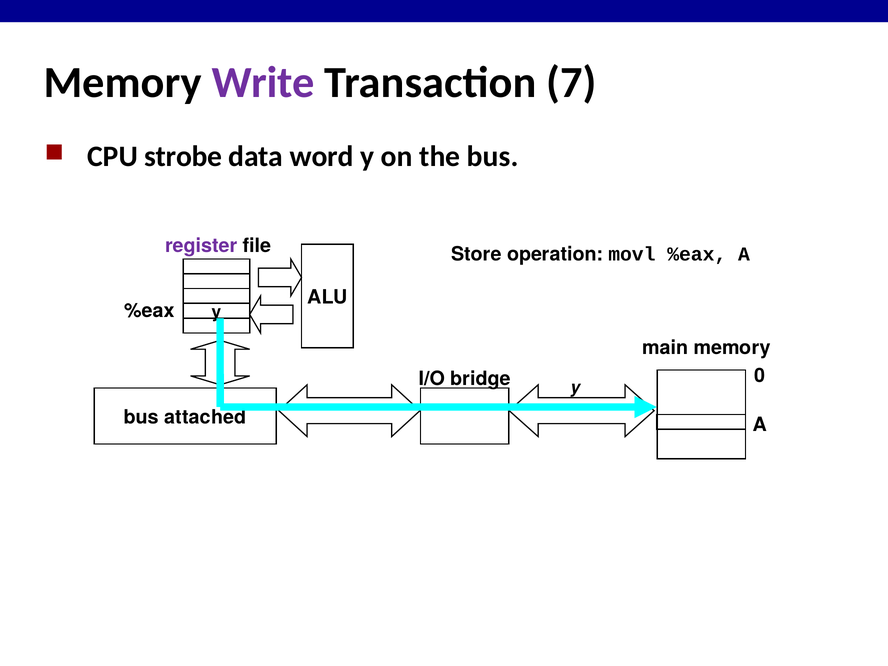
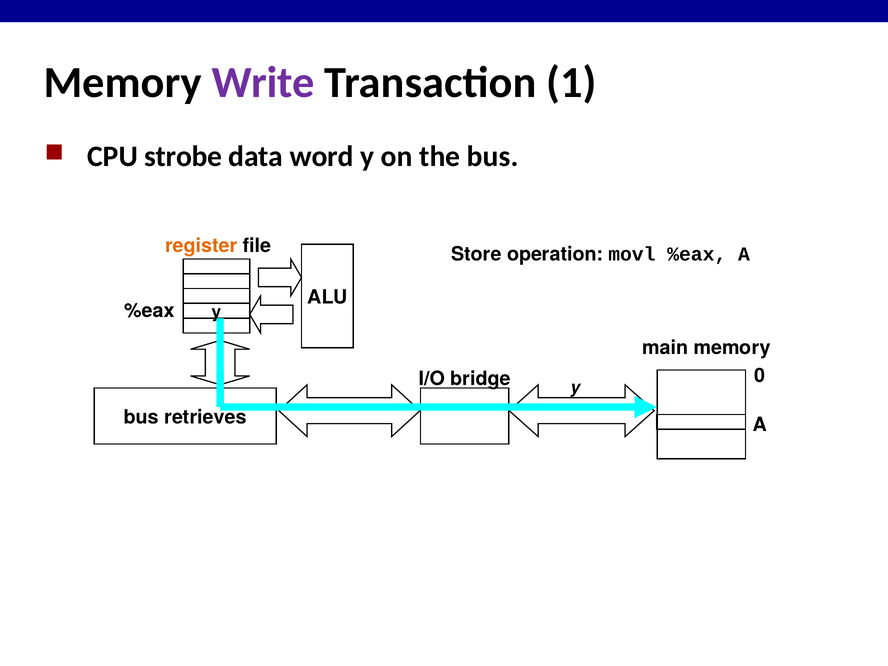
7: 7 -> 1 (571, 82)
register colour: purple -> orange (201, 246)
attached: attached -> retrieves (205, 417)
